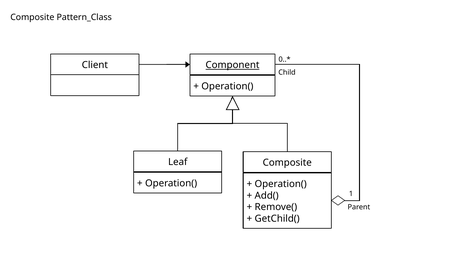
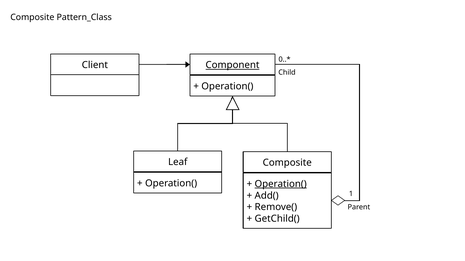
Operation( underline: none -> present (281, 184)
